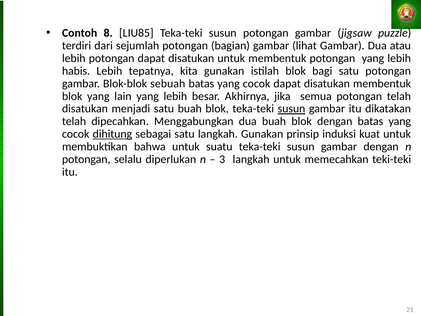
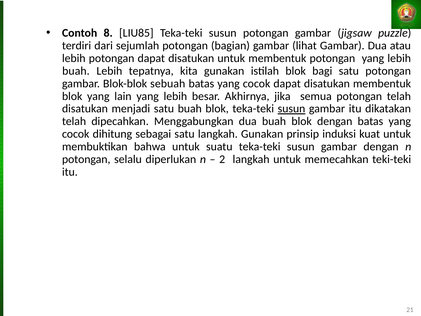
habis: habis -> buah (76, 71)
dihitung underline: present -> none (112, 134)
3: 3 -> 2 (222, 159)
